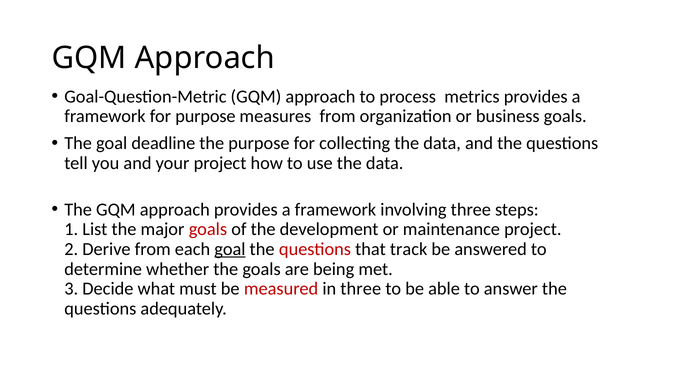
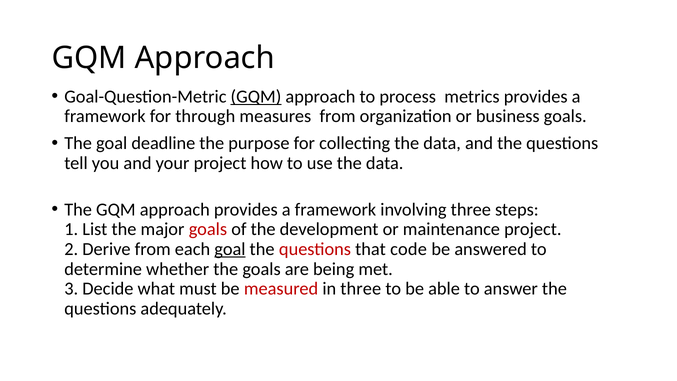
GQM underline: none -> present (256, 96)
for purpose: purpose -> through (205, 116)
track: track -> code (409, 249)
